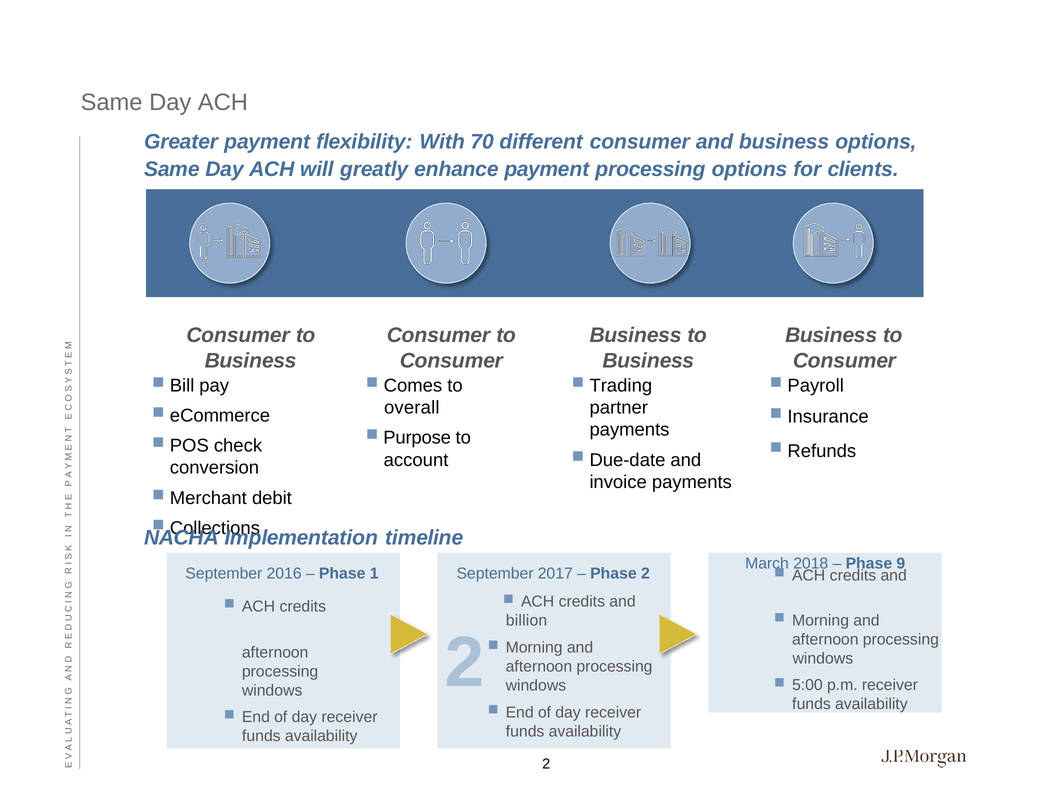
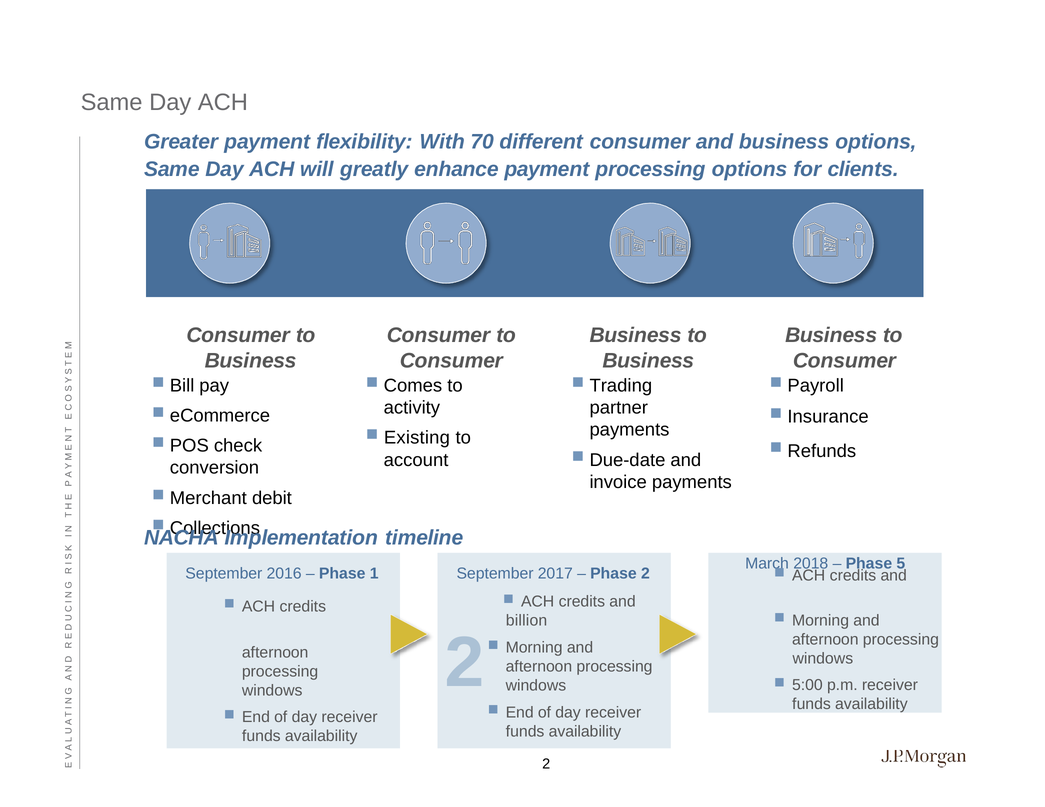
overall: overall -> activity (412, 408)
Purpose: Purpose -> Existing (417, 438)
9: 9 -> 5 (901, 564)
